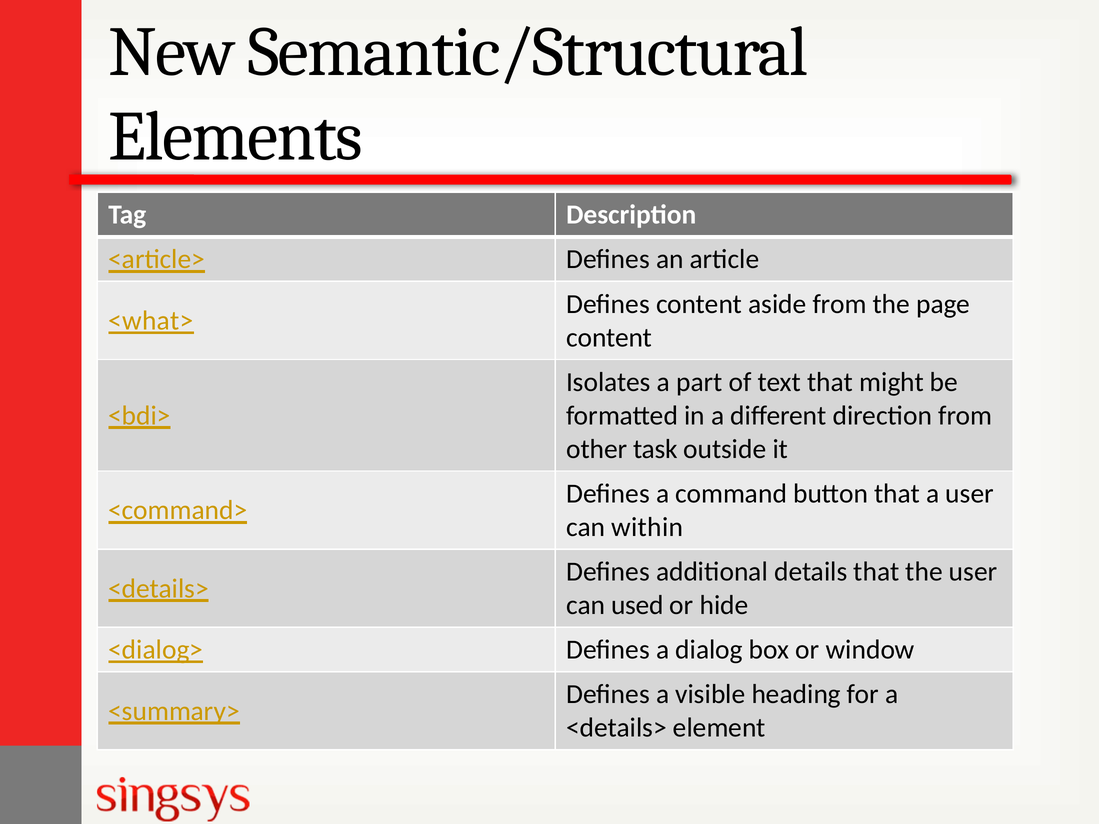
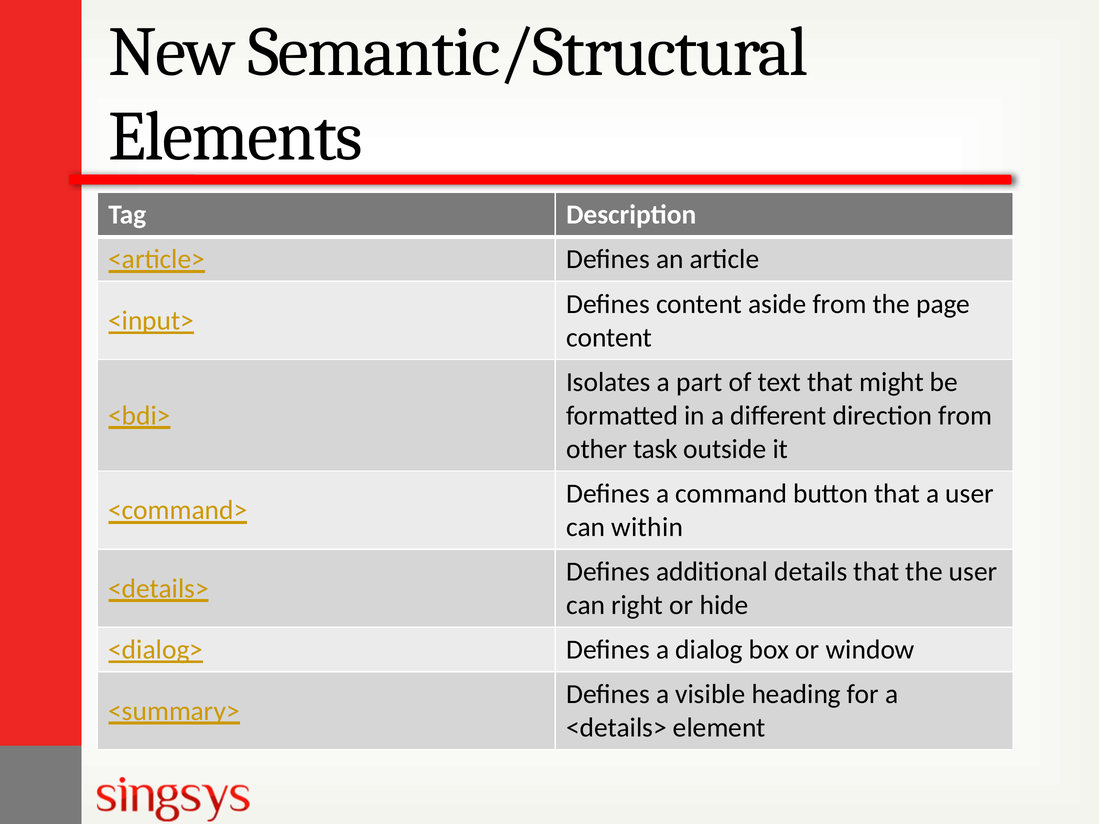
<what>: <what> -> <input> (151, 321)
used: used -> right (637, 605)
